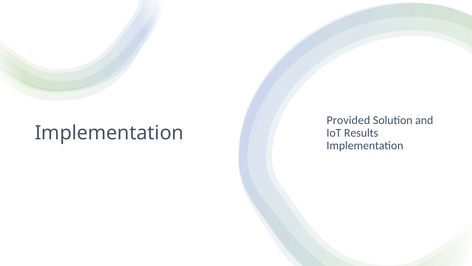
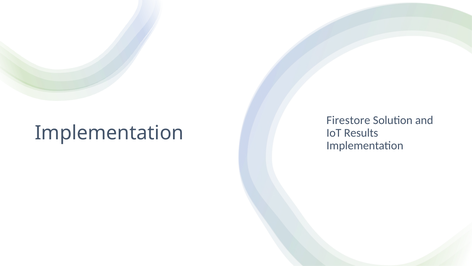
Provided: Provided -> Firestore (348, 120)
